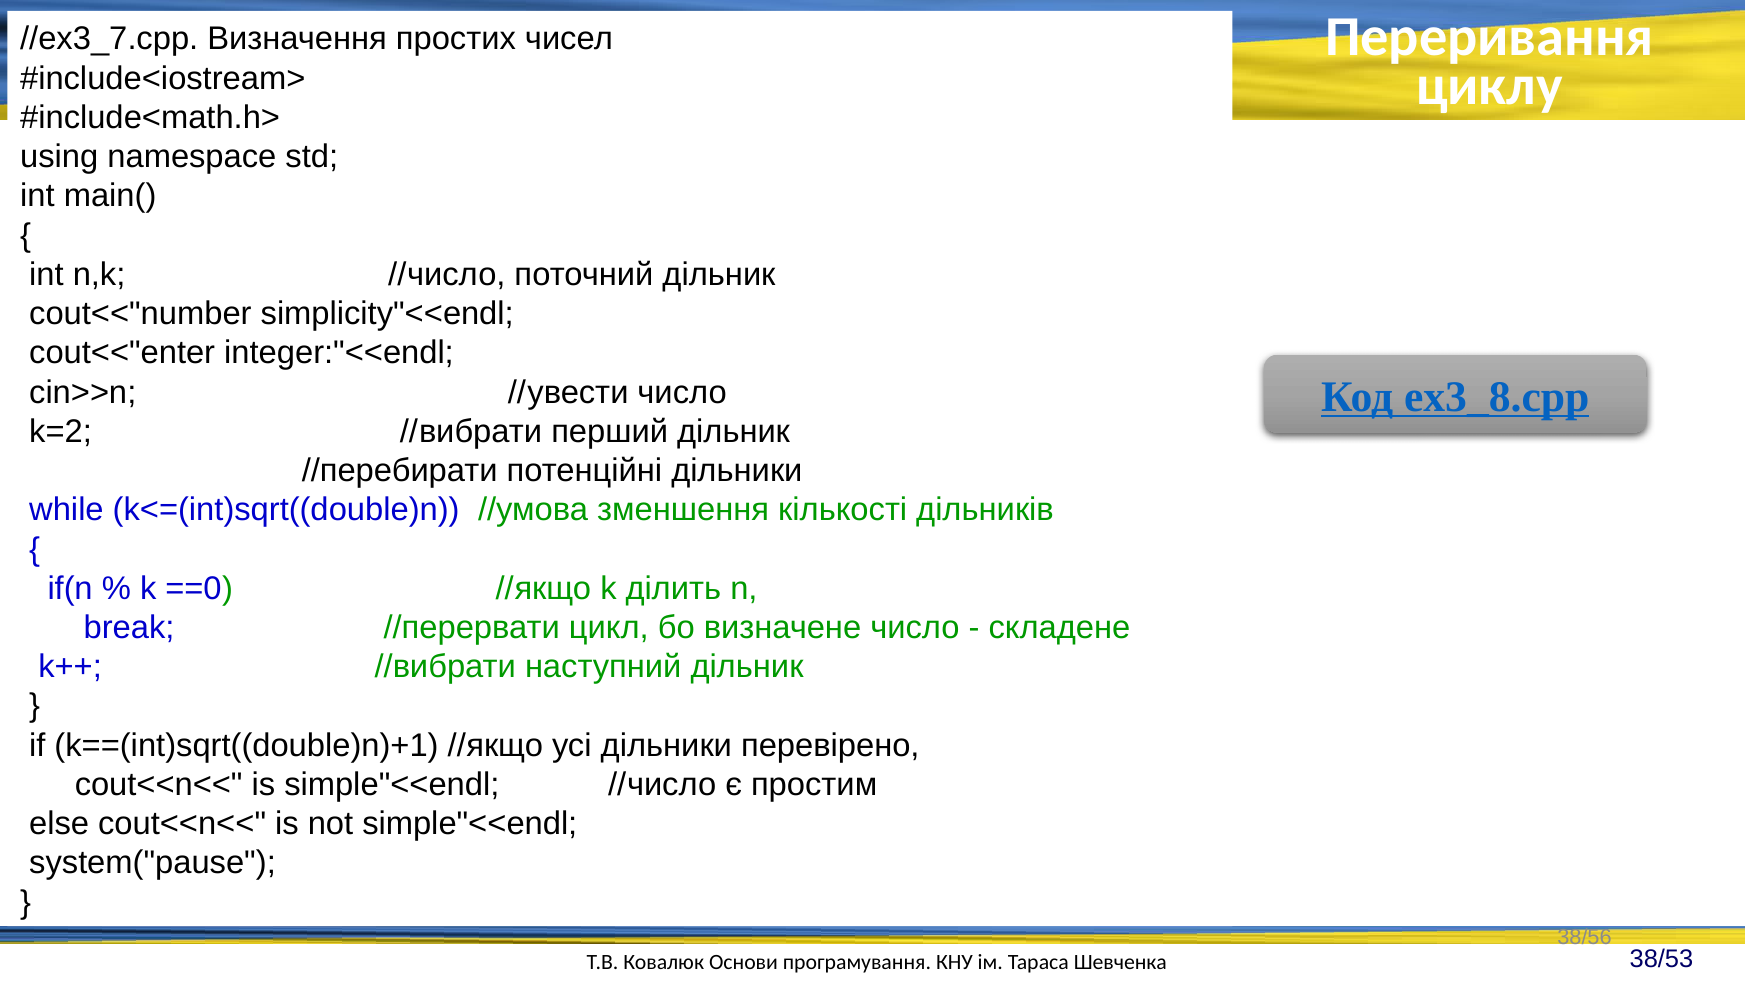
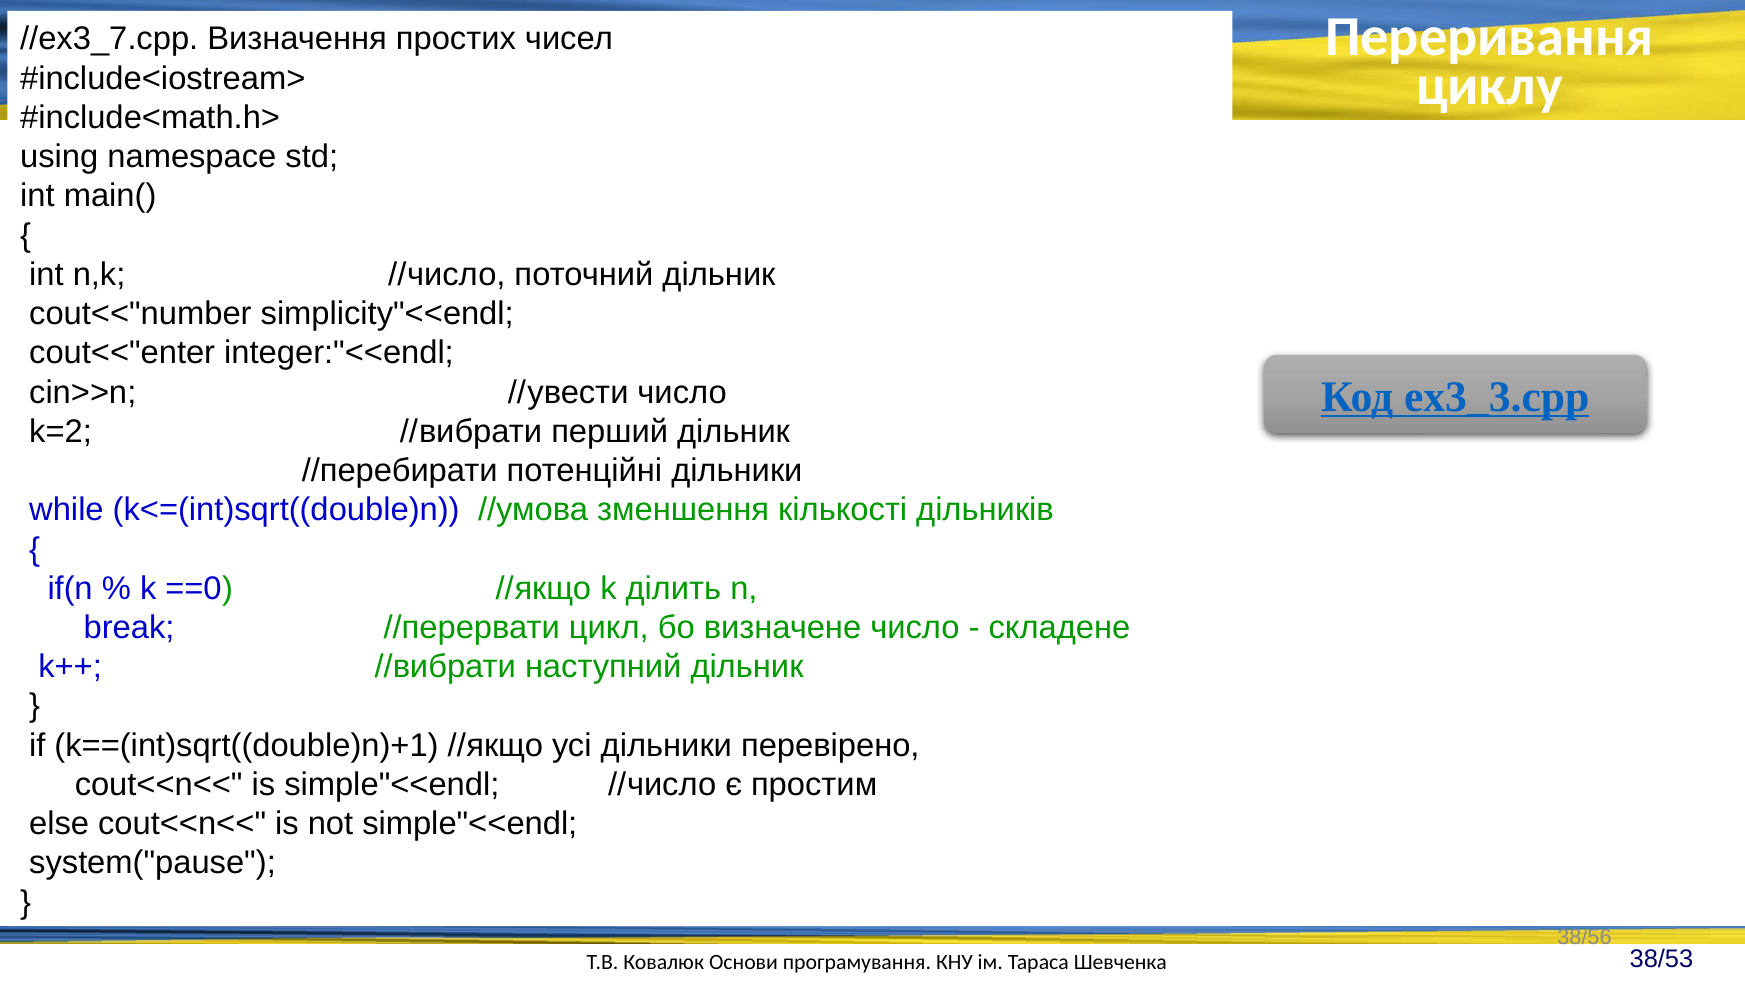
ex3_8.cpp: ex3_8.cpp -> ex3_3.cpp (1497, 397)
